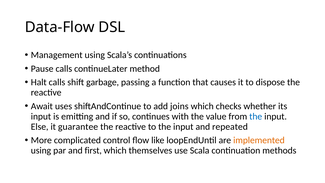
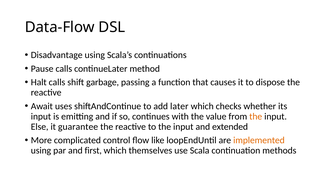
Management: Management -> Disadvantage (57, 55)
joins: joins -> later (179, 106)
the colour: blue -> orange (256, 116)
repeated: repeated -> extended (230, 127)
